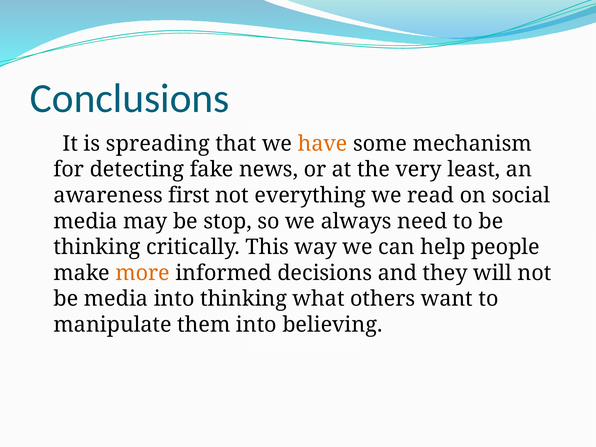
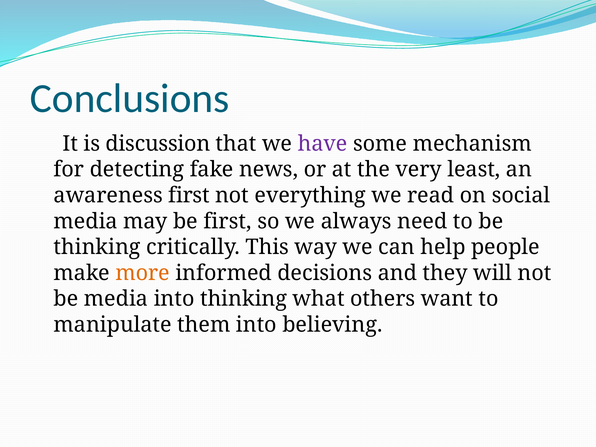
spreading: spreading -> discussion (158, 144)
have colour: orange -> purple (323, 144)
be stop: stop -> first (228, 221)
